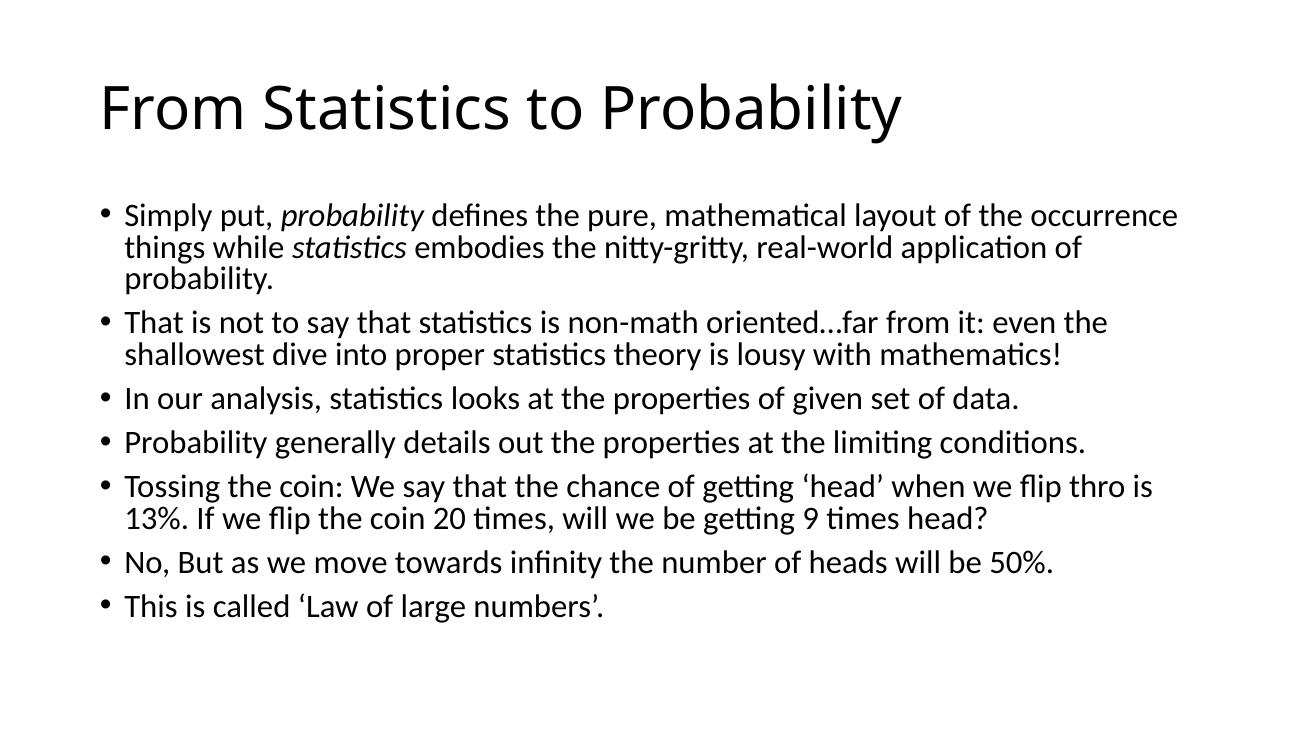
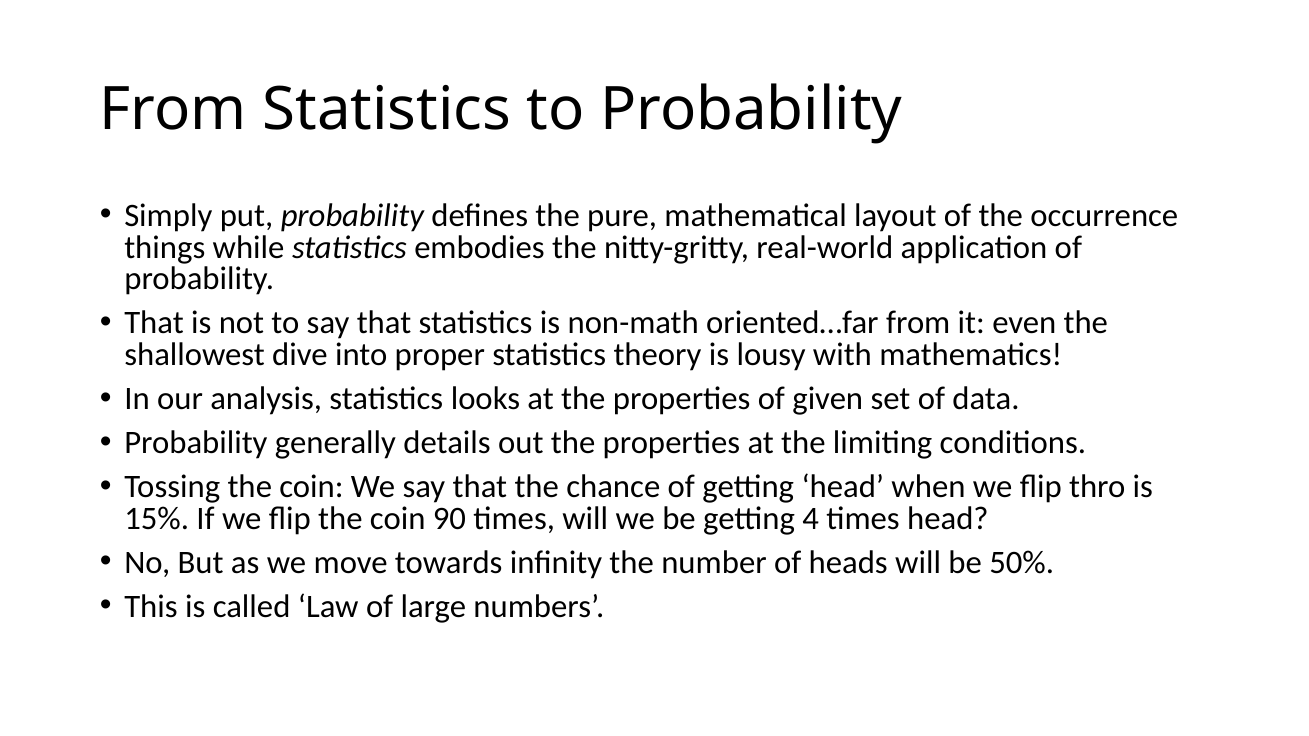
13%: 13% -> 15% (157, 519)
20: 20 -> 90 (449, 519)
9: 9 -> 4 (811, 519)
